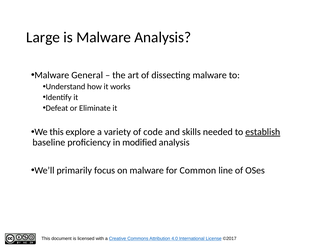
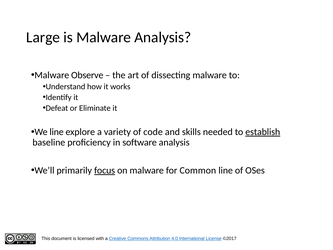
General: General -> Observe (87, 75)
We this: this -> line (57, 132)
modified: modified -> software (140, 142)
focus underline: none -> present (105, 170)
